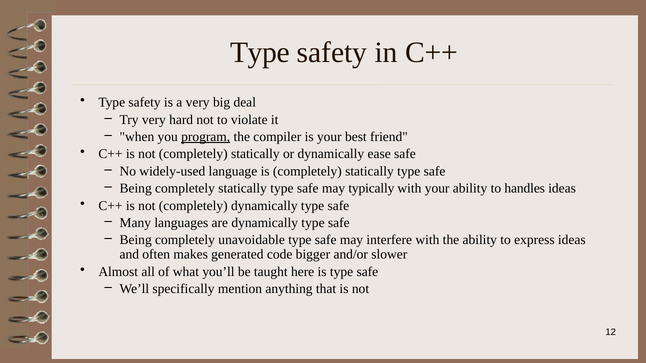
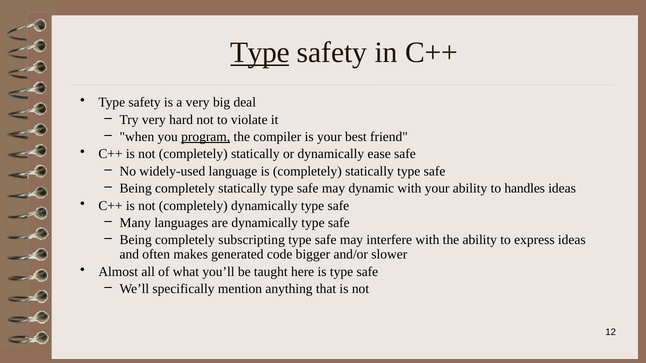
Type underline: none -> present (260, 53)
typically: typically -> dynamic (371, 189)
unavoidable: unavoidable -> subscripting (252, 240)
